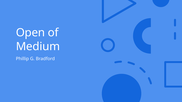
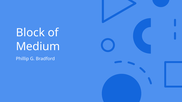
Open: Open -> Block (30, 33)
